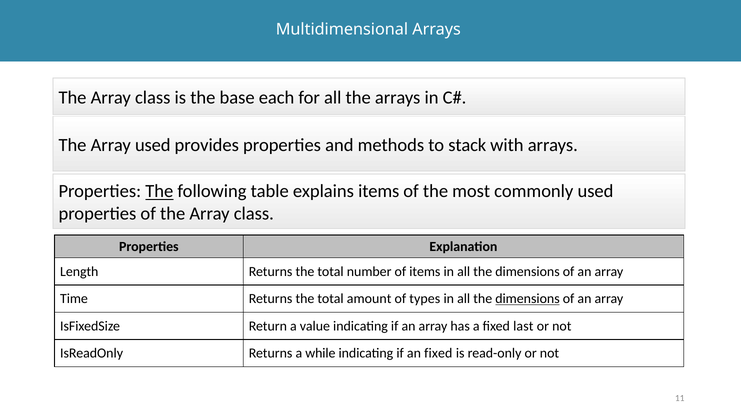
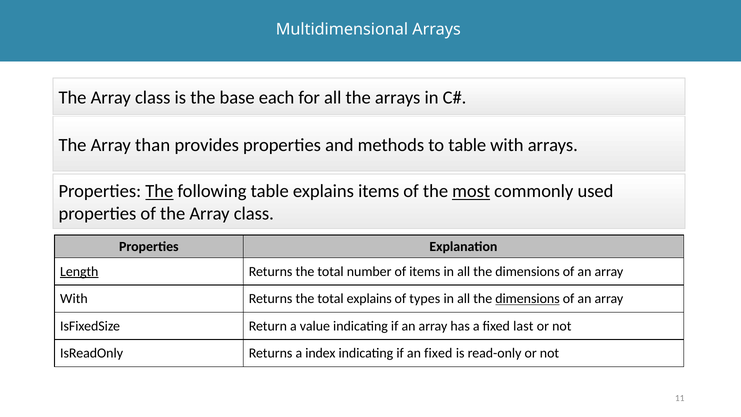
Array used: used -> than (153, 145)
to stack: stack -> table (467, 145)
most underline: none -> present (471, 191)
Length underline: none -> present (79, 271)
Time: Time -> With (74, 299)
total amount: amount -> explains (369, 299)
while: while -> index (320, 353)
